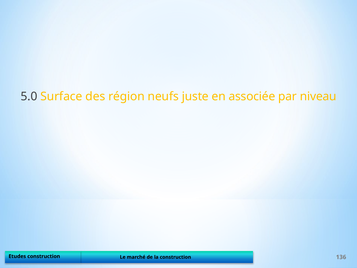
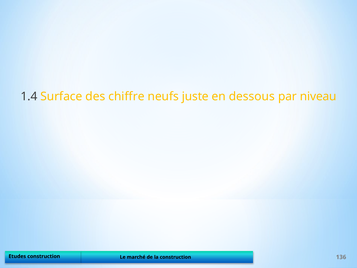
5.0: 5.0 -> 1.4 (29, 96)
région: région -> chiffre (126, 96)
associée: associée -> dessous (252, 96)
